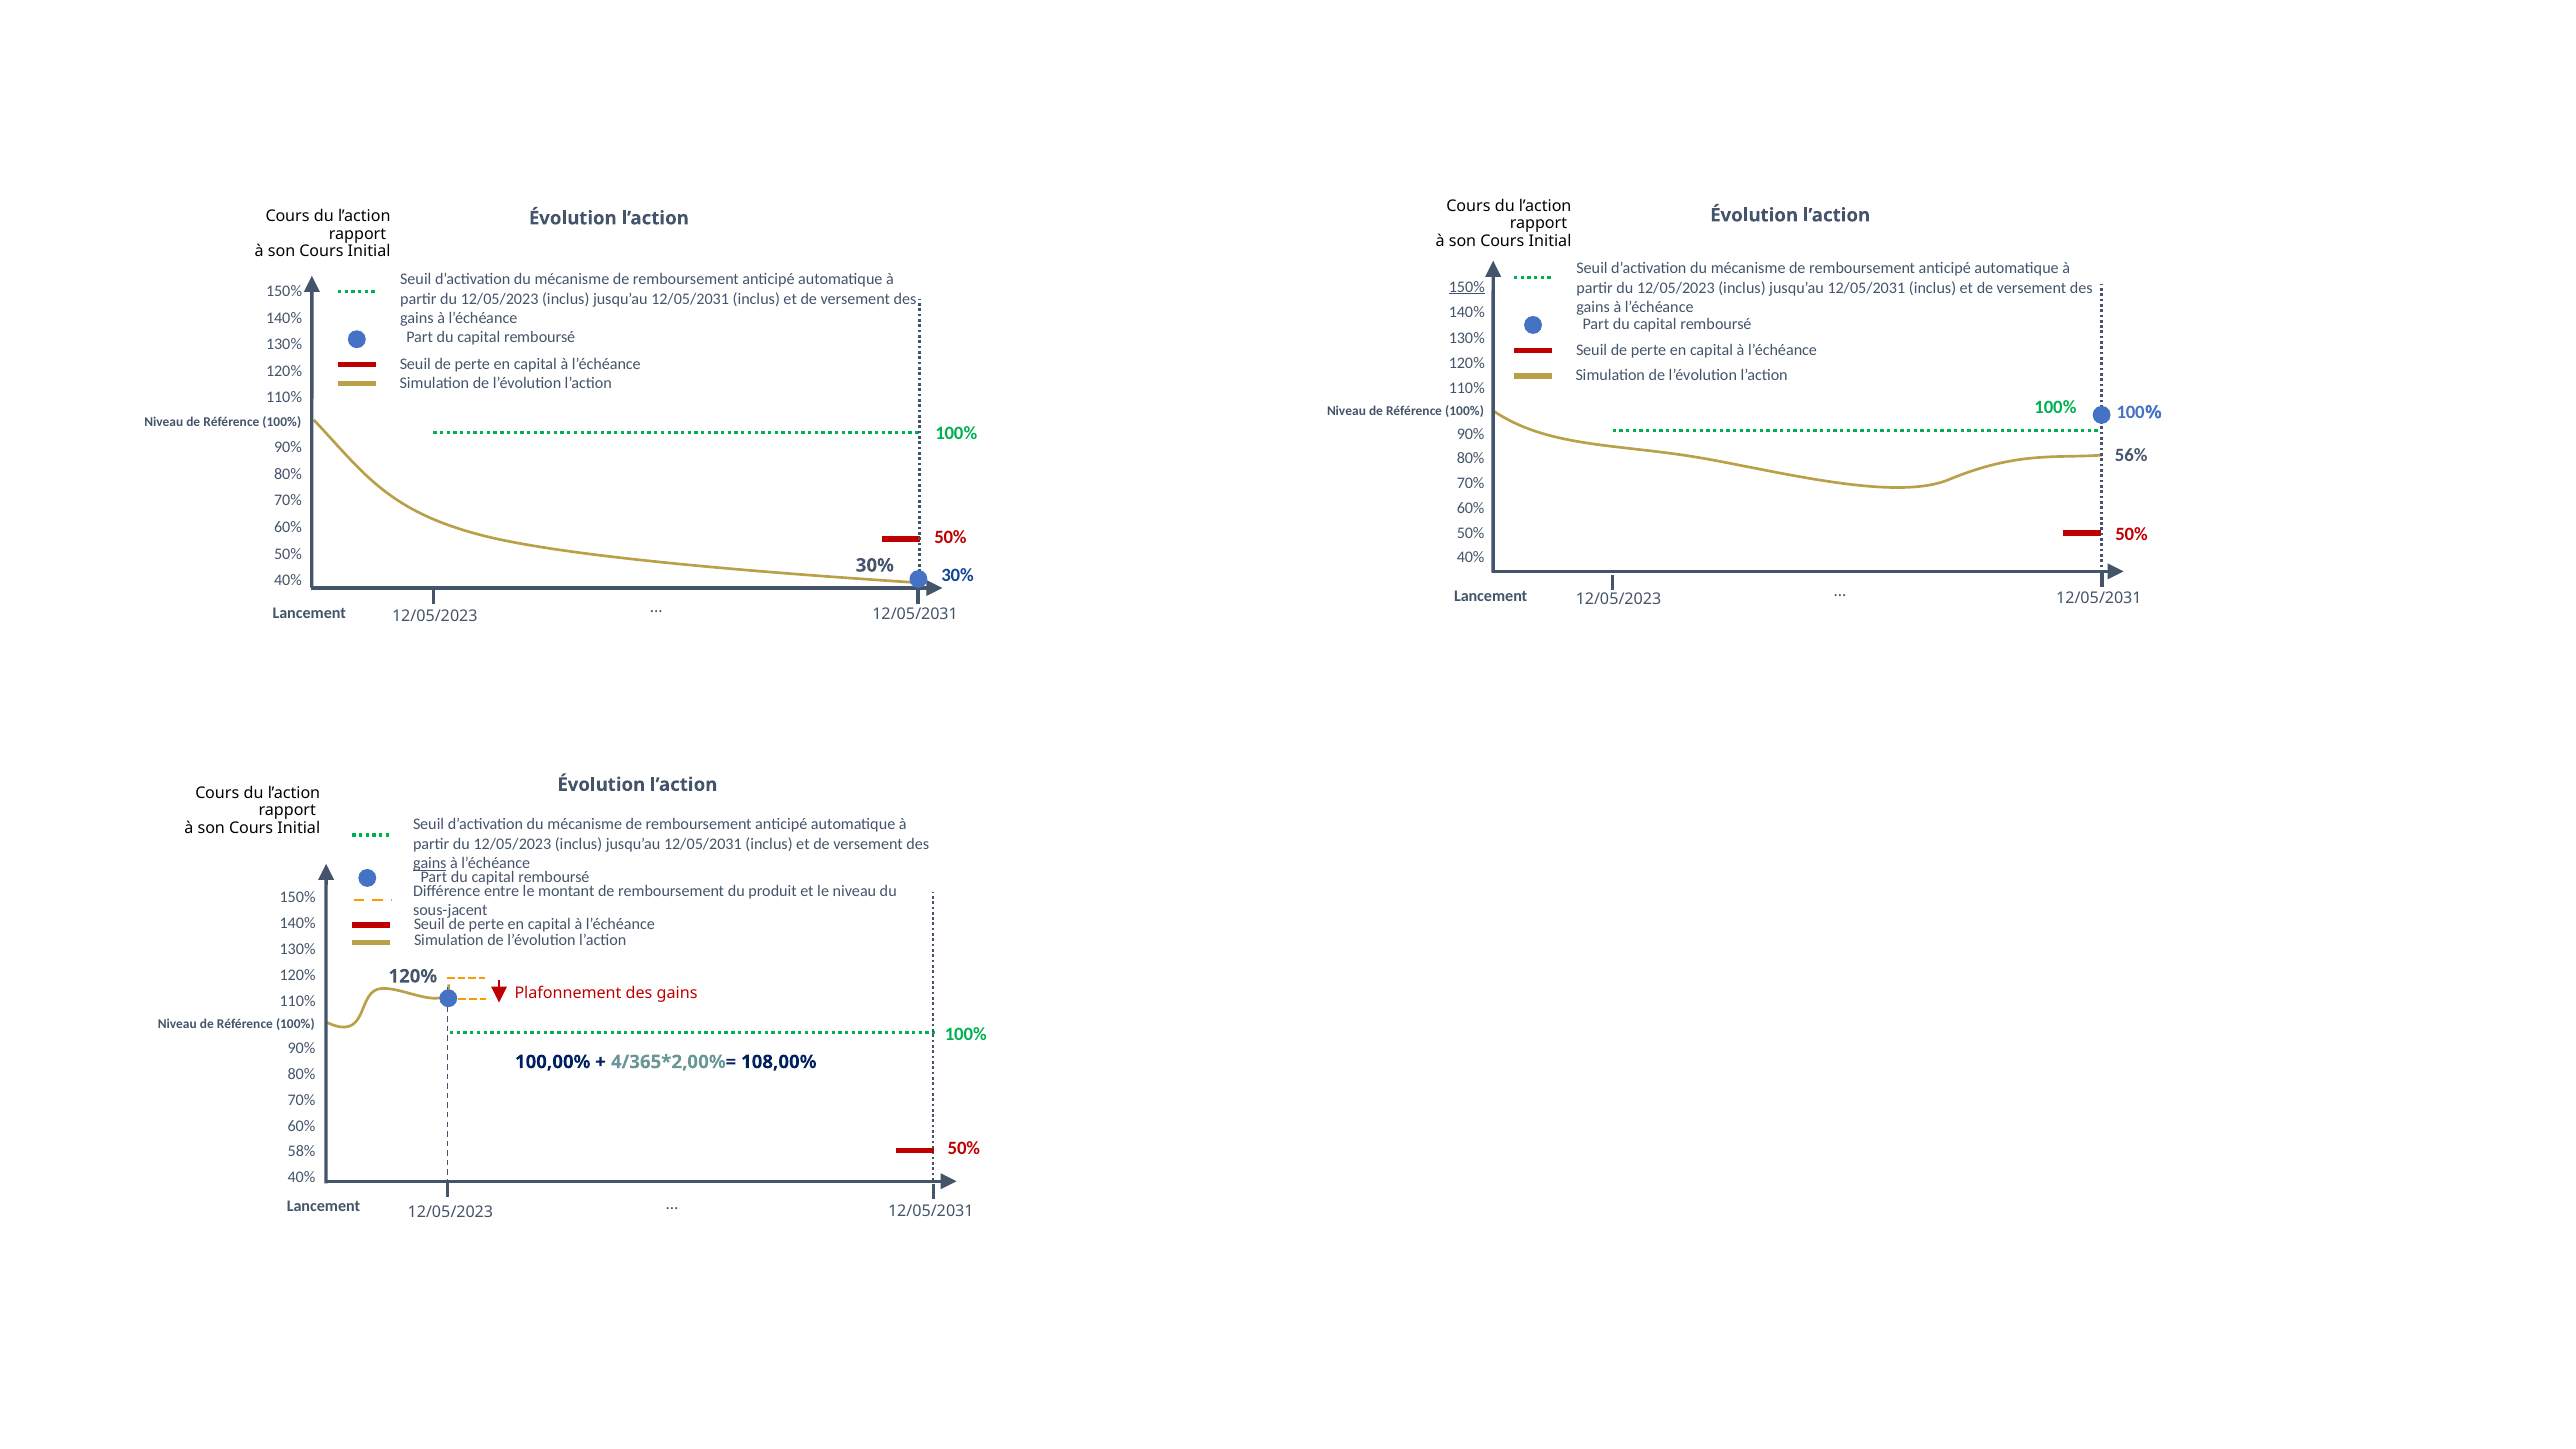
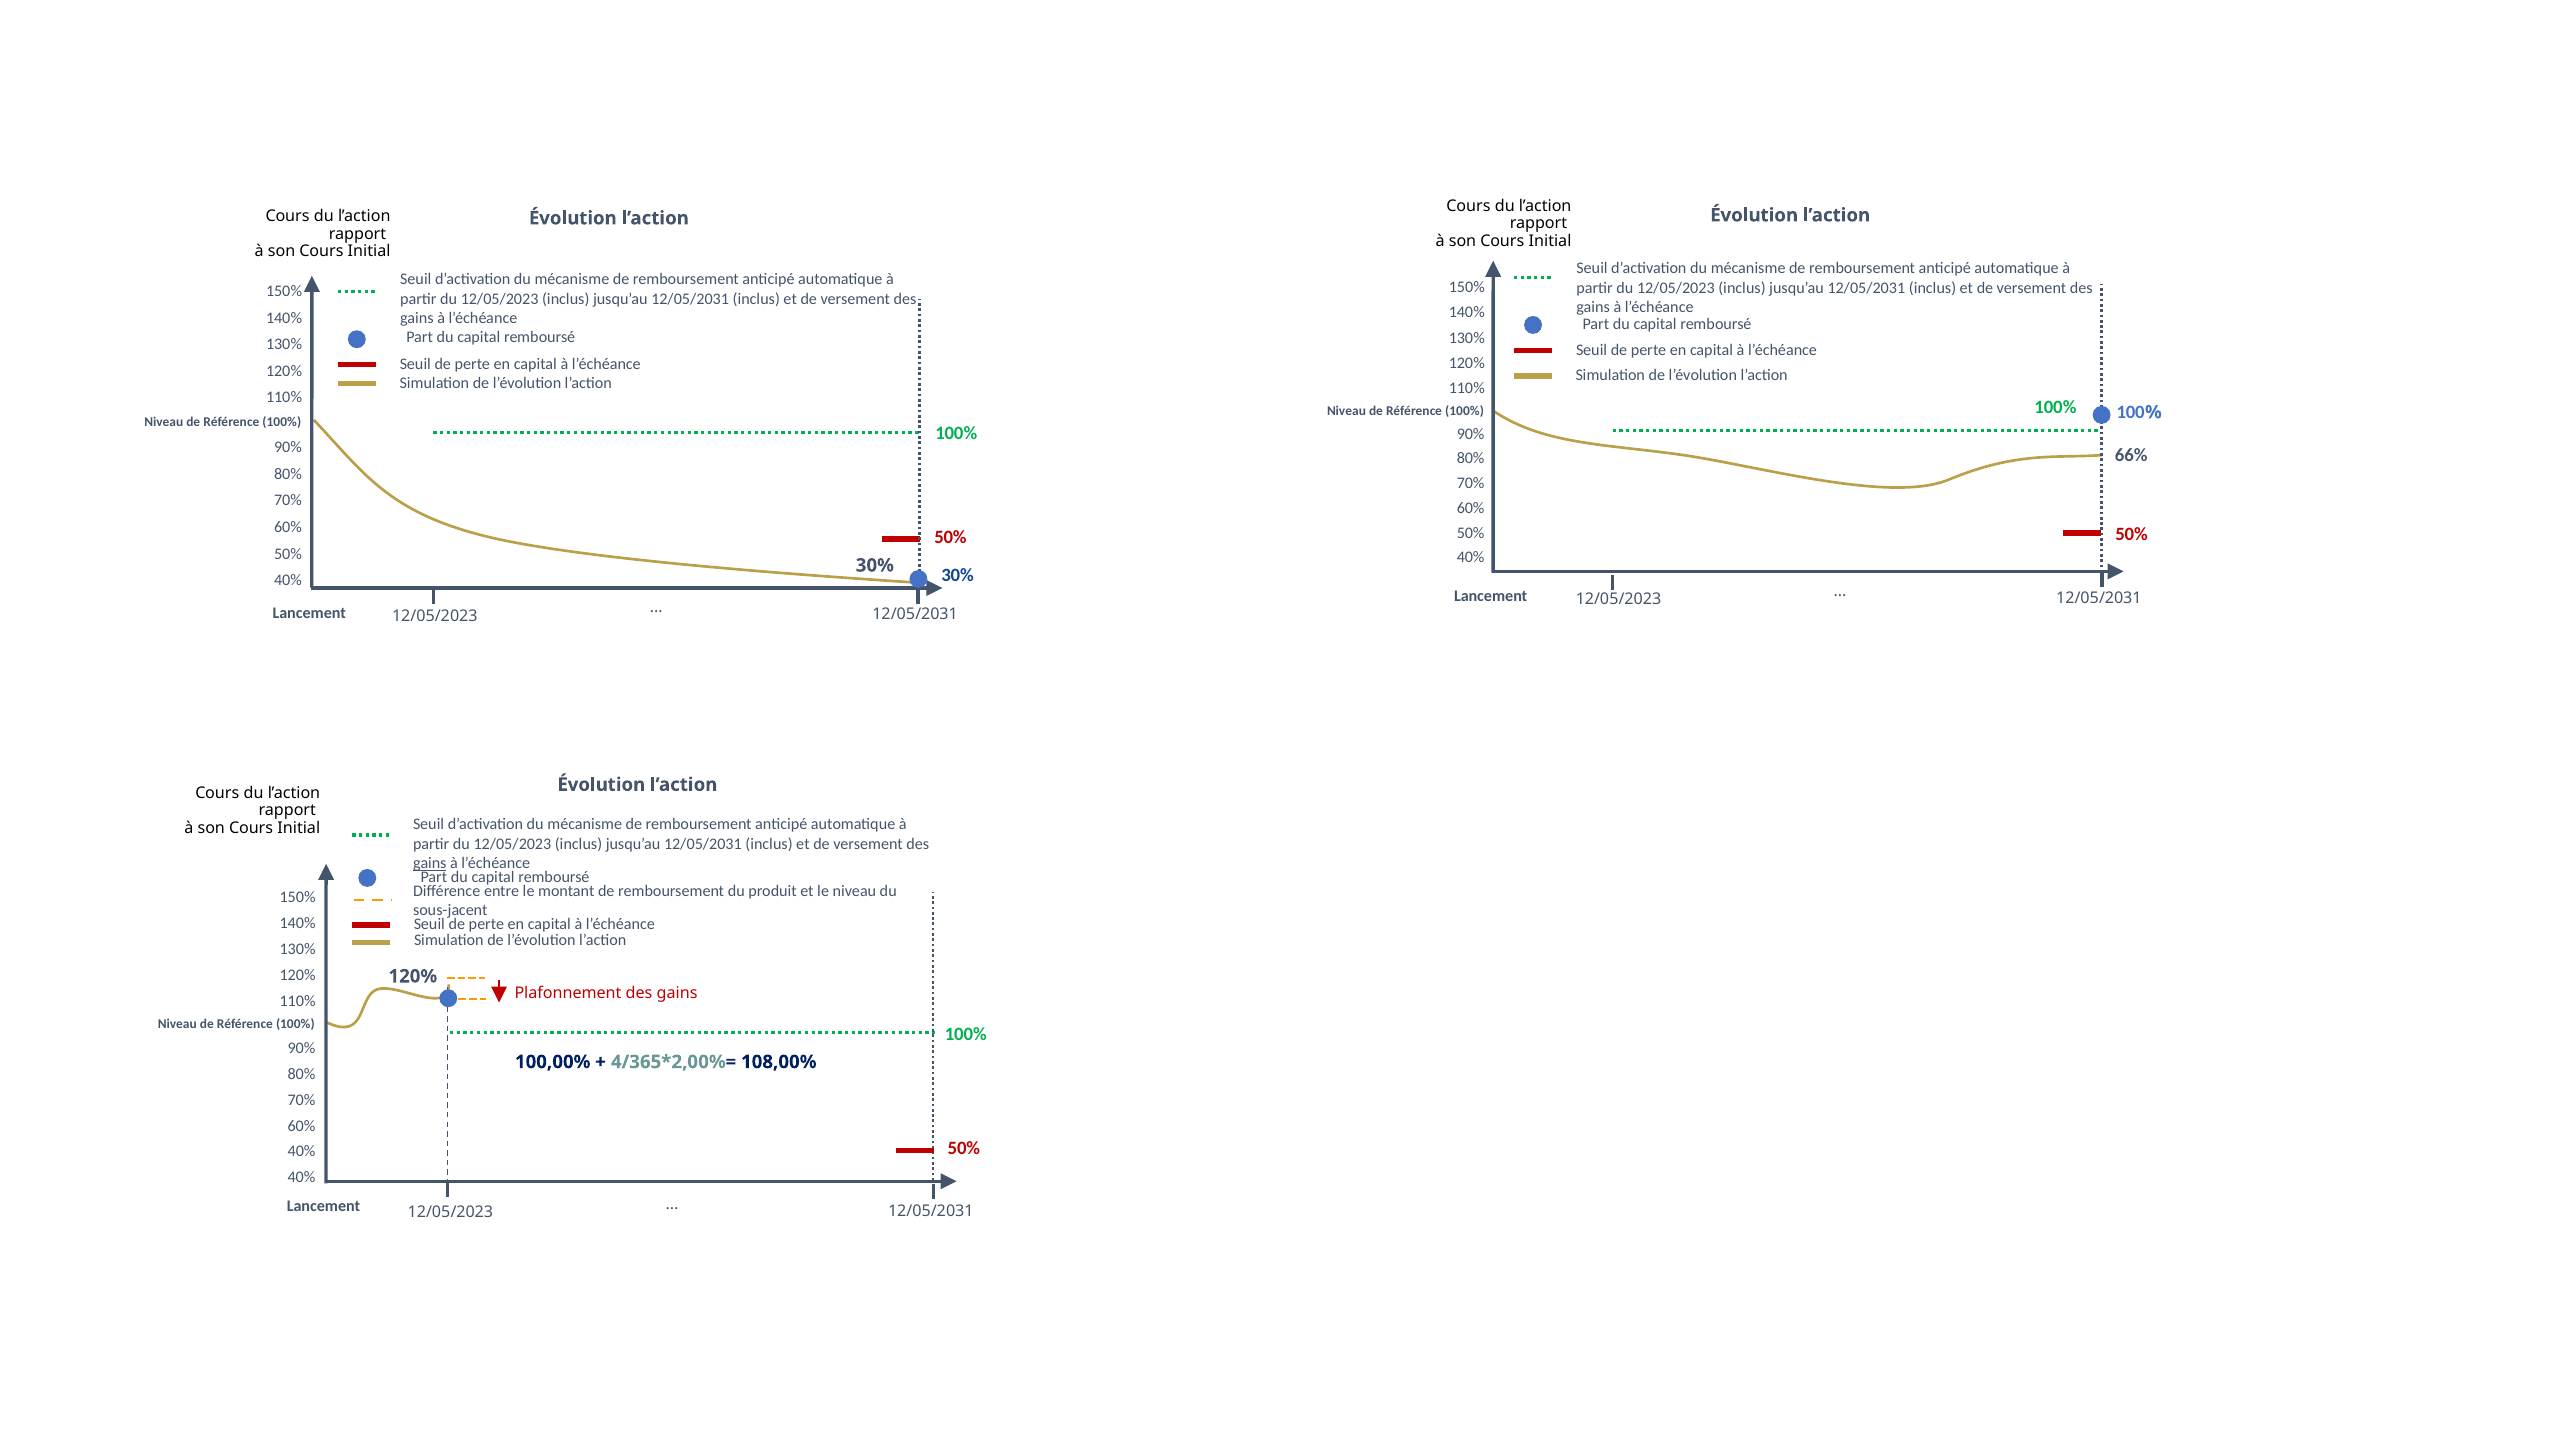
150% underline: present -> none (1467, 287)
56%: 56% -> 66% (2131, 455)
58%: 58% -> 40% (302, 1152)
